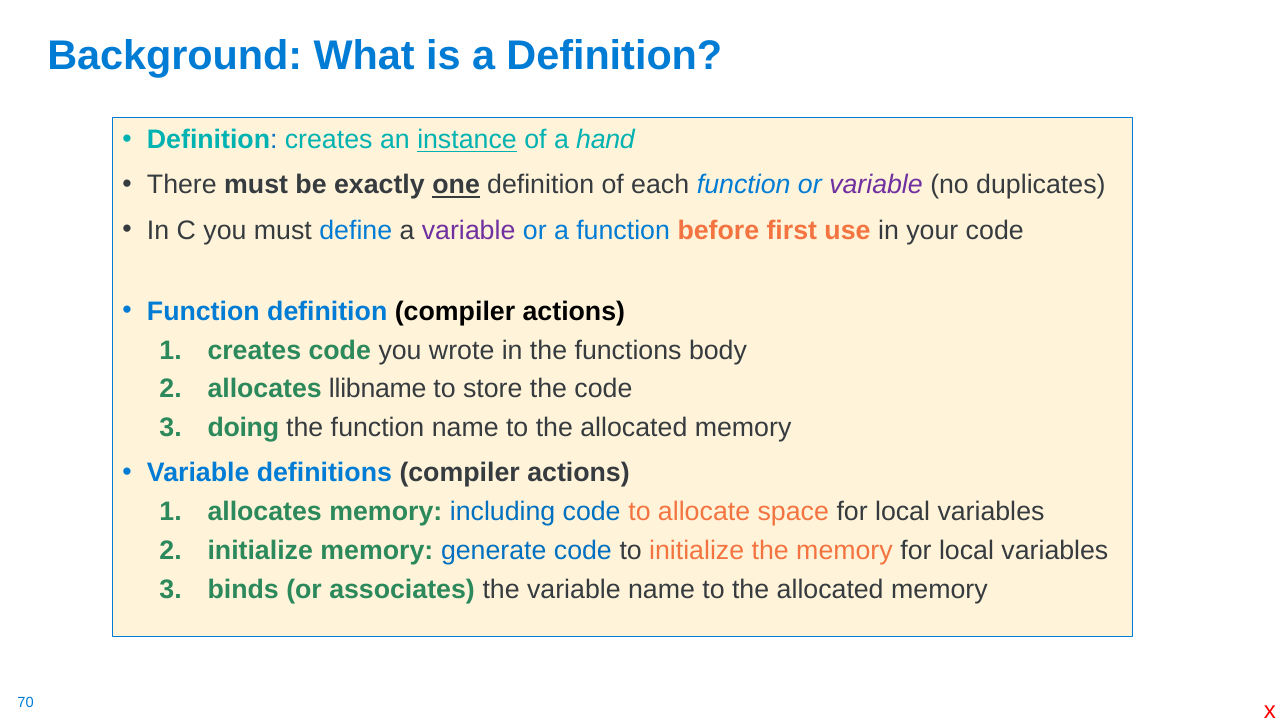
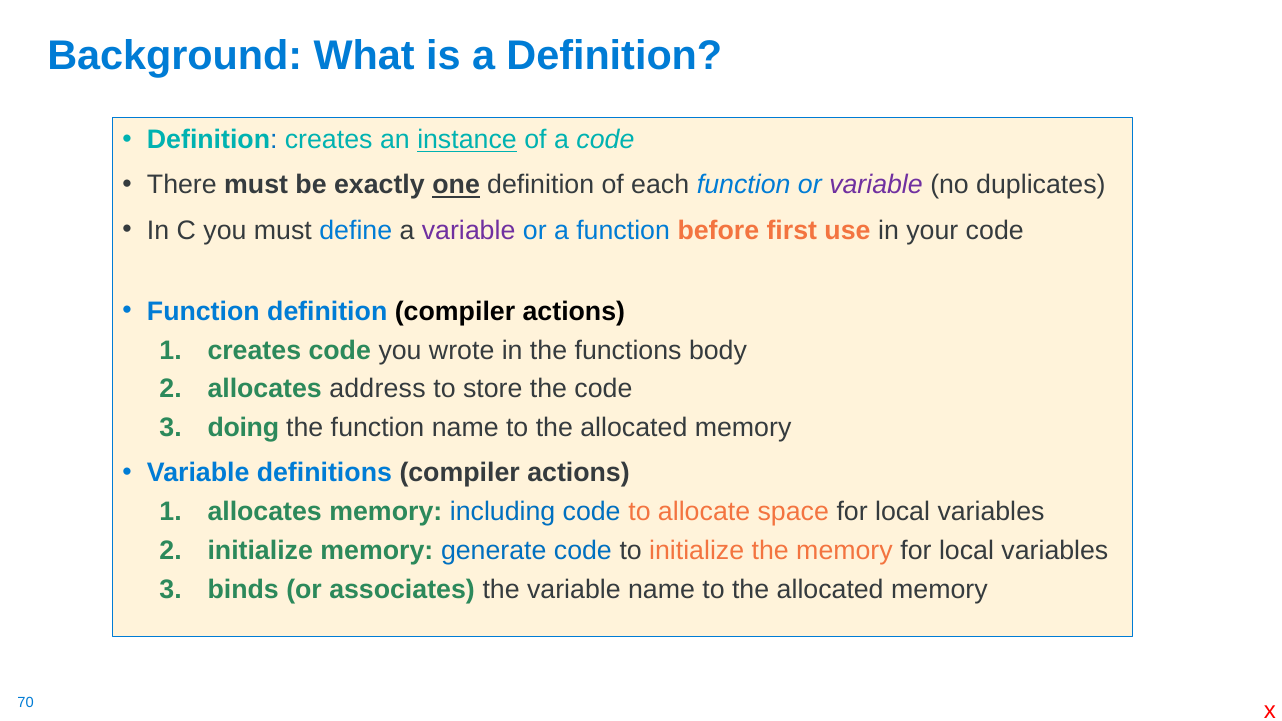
a hand: hand -> code (605, 140)
llibname: llibname -> address (378, 389)
